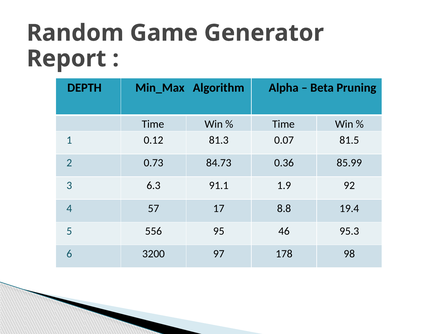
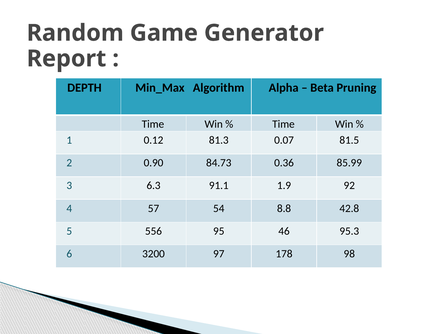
0.73: 0.73 -> 0.90 (154, 163)
17: 17 -> 54 (219, 208)
19.4: 19.4 -> 42.8 (349, 208)
